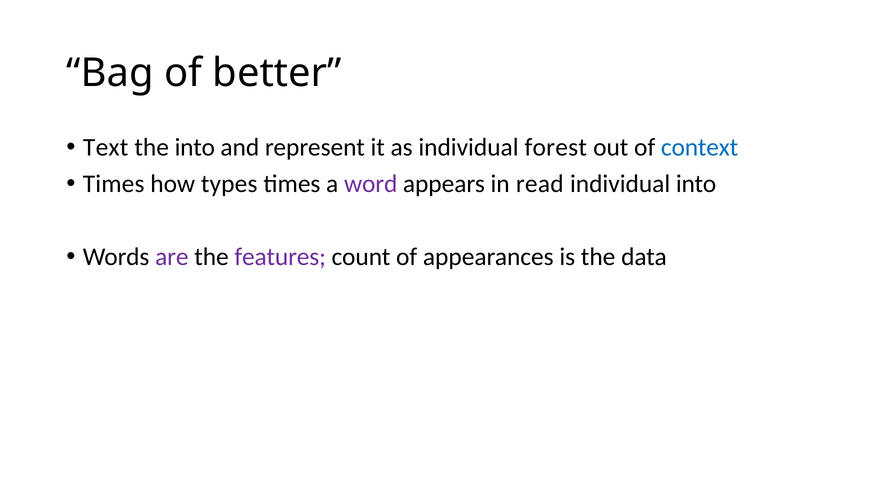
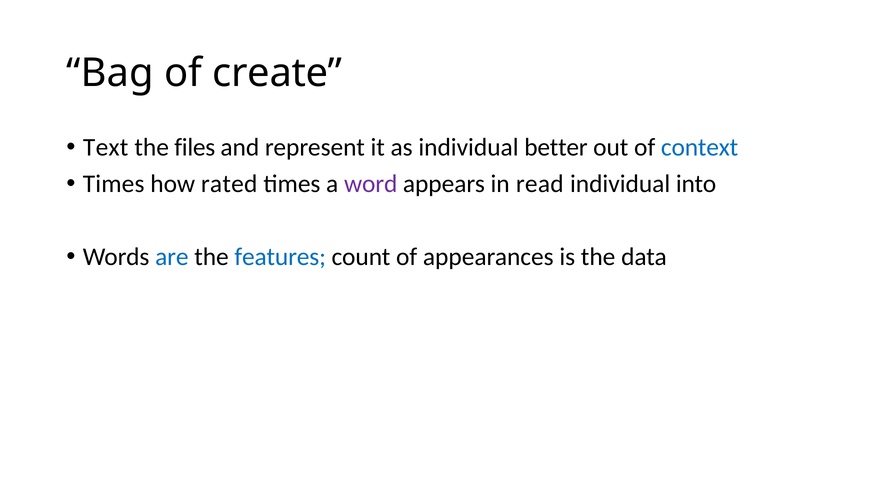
better: better -> create (277, 73)
the into: into -> files (195, 147)
forest: forest -> better (556, 147)
types: types -> rated (229, 184)
are colour: purple -> blue (172, 257)
features colour: purple -> blue (280, 257)
